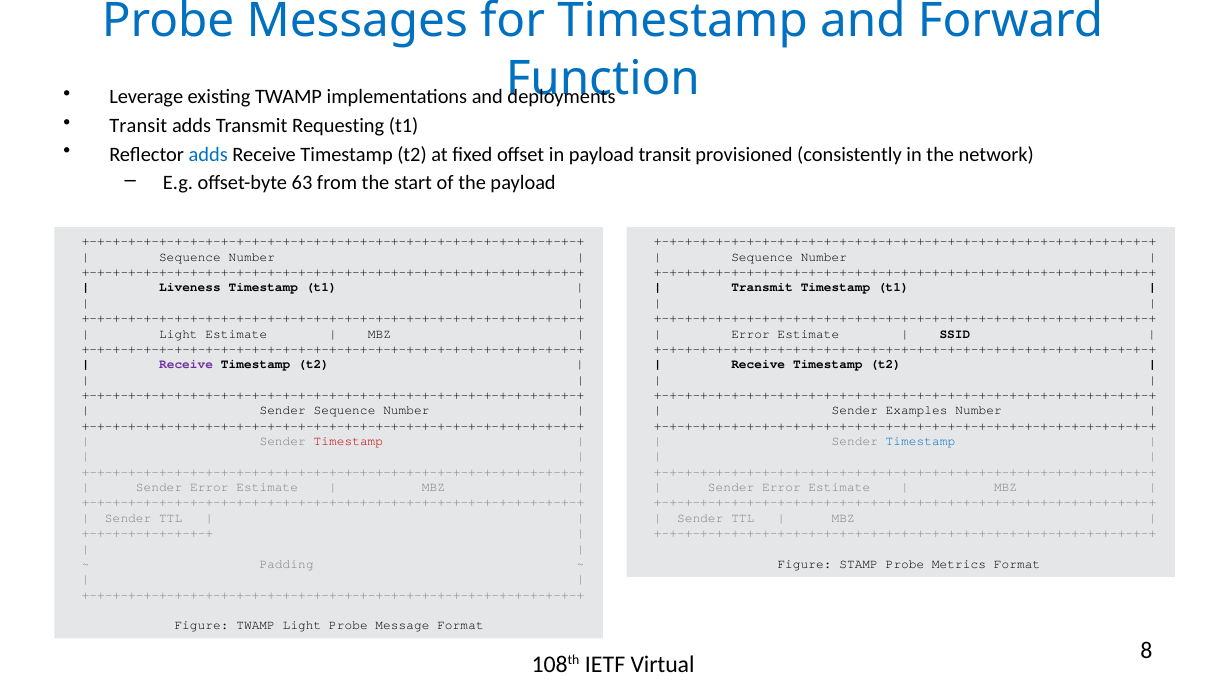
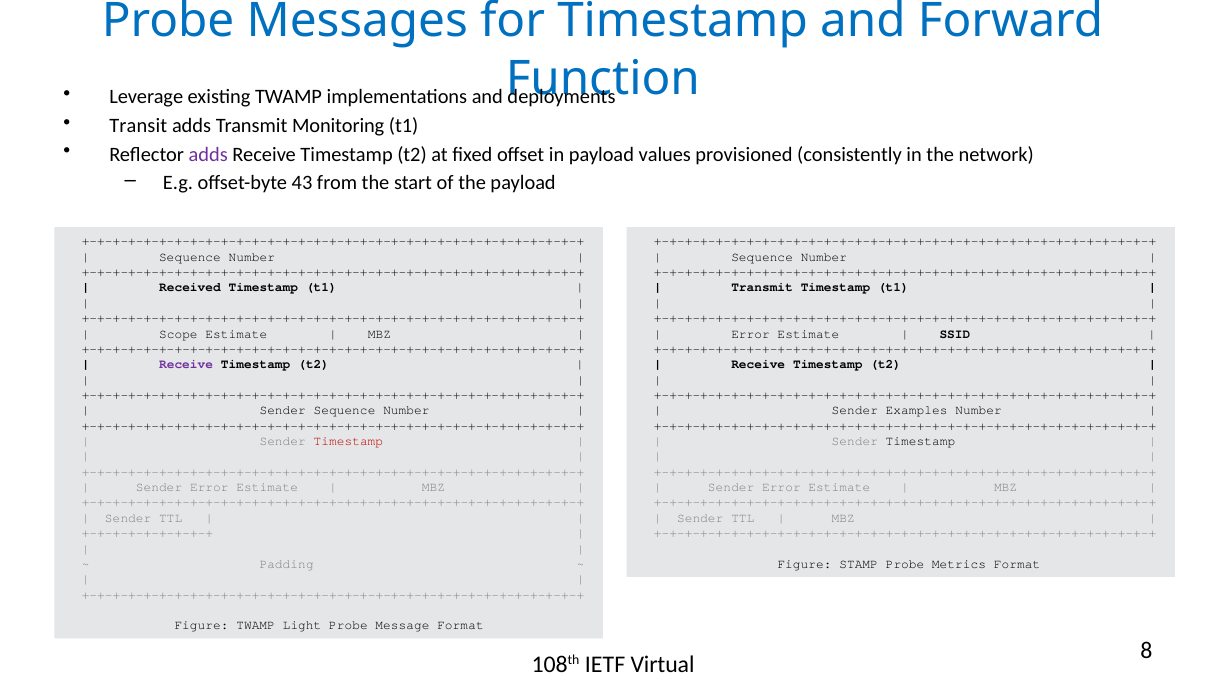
Requesting: Requesting -> Monitoring (338, 126)
adds colour: blue -> purple (208, 154)
payload transit: transit -> values (665, 154)
63: 63 -> 43 (302, 183)
Liveness: Liveness -> Received (190, 288)
Light: Light -> Scope (178, 334)
Timestamp colour: blue -> black (920, 441)
